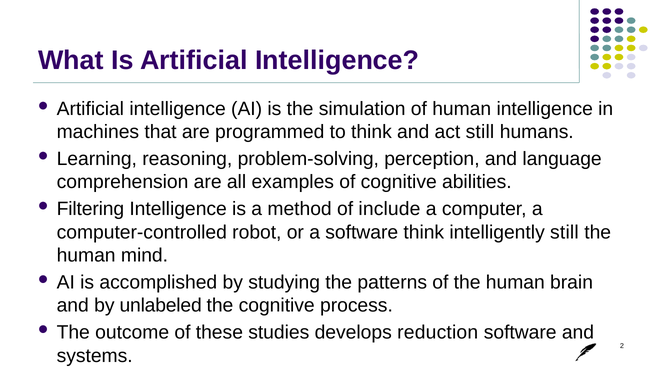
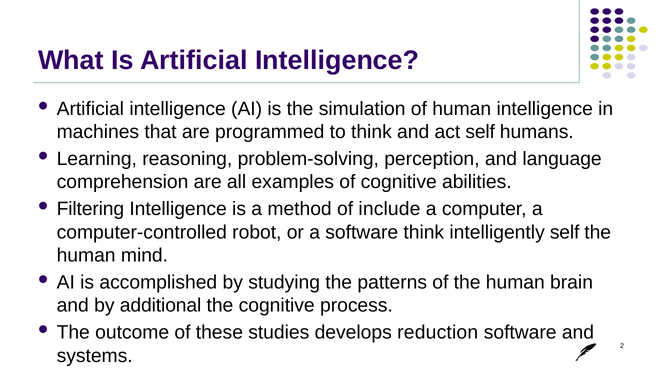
act still: still -> self (480, 132)
intelligently still: still -> self (565, 232)
unlabeled: unlabeled -> additional (161, 306)
